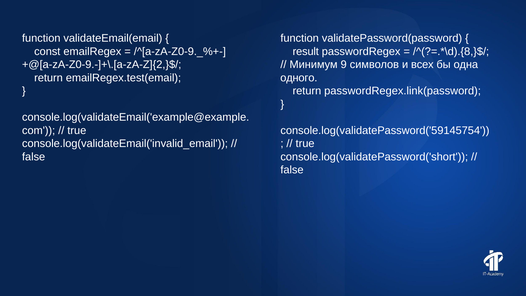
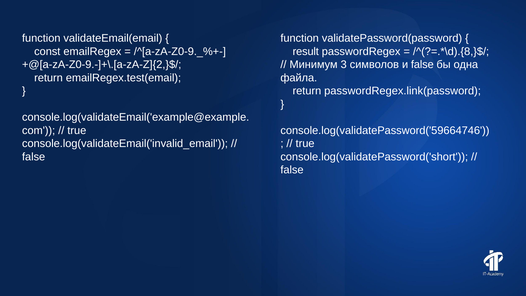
9: 9 -> 3 (344, 65)
и всех: всех -> false (422, 65)
одного: одного -> файла (299, 78)
console.log(validatePassword('59145754: console.log(validatePassword('59145754 -> console.log(validatePassword('59664746 (385, 130)
